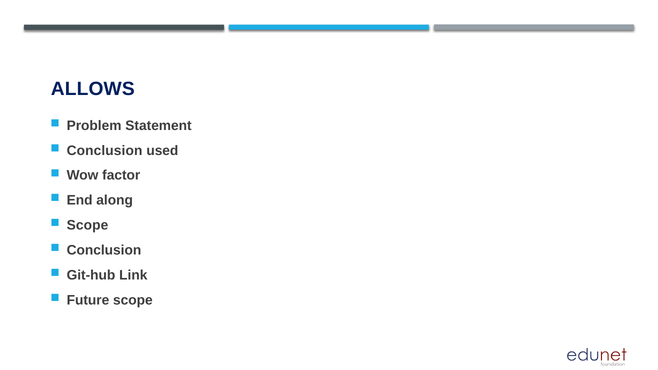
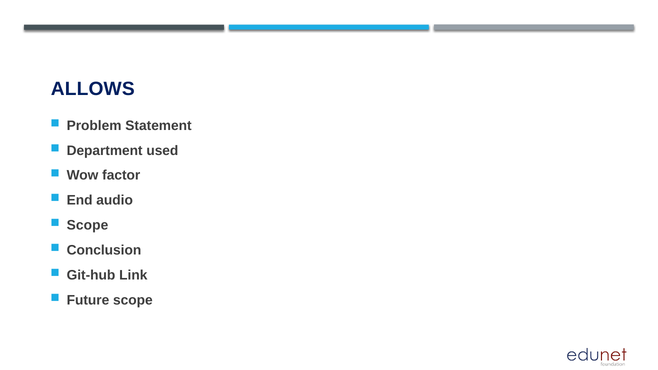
Conclusion: Conclusion -> Department (105, 151)
along: along -> audio (115, 200)
